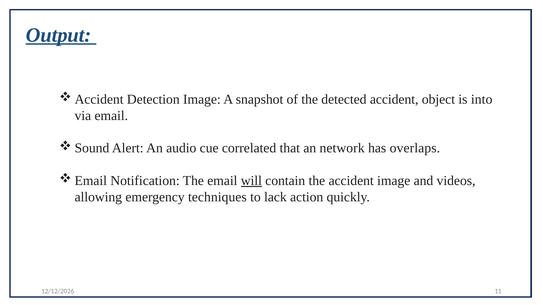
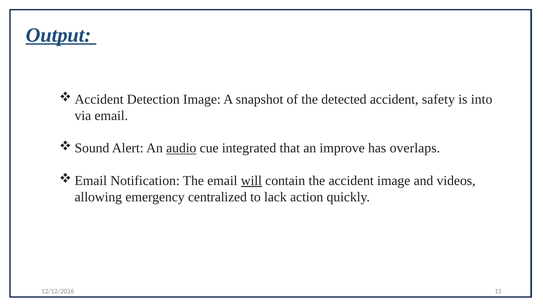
object: object -> safety (438, 99)
audio underline: none -> present (181, 148)
correlated: correlated -> integrated (249, 148)
network: network -> improve (342, 148)
techniques: techniques -> centralized (217, 197)
